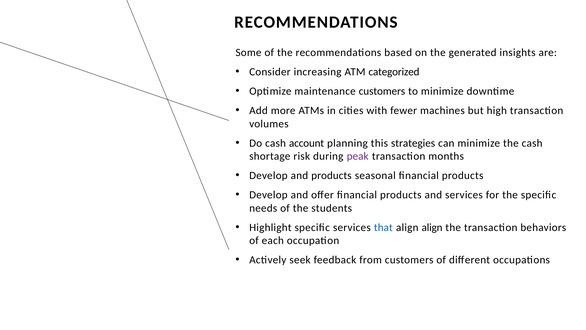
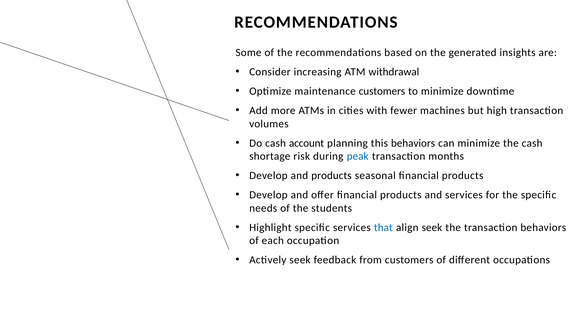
categorized: categorized -> withdrawal (394, 72)
this strategies: strategies -> behaviors (413, 143)
peak colour: purple -> blue (358, 156)
align align: align -> seek (432, 227)
